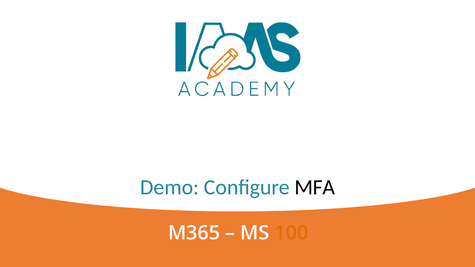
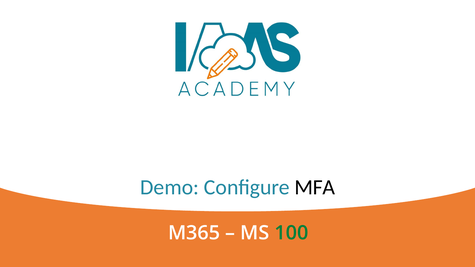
100 colour: orange -> green (291, 233)
